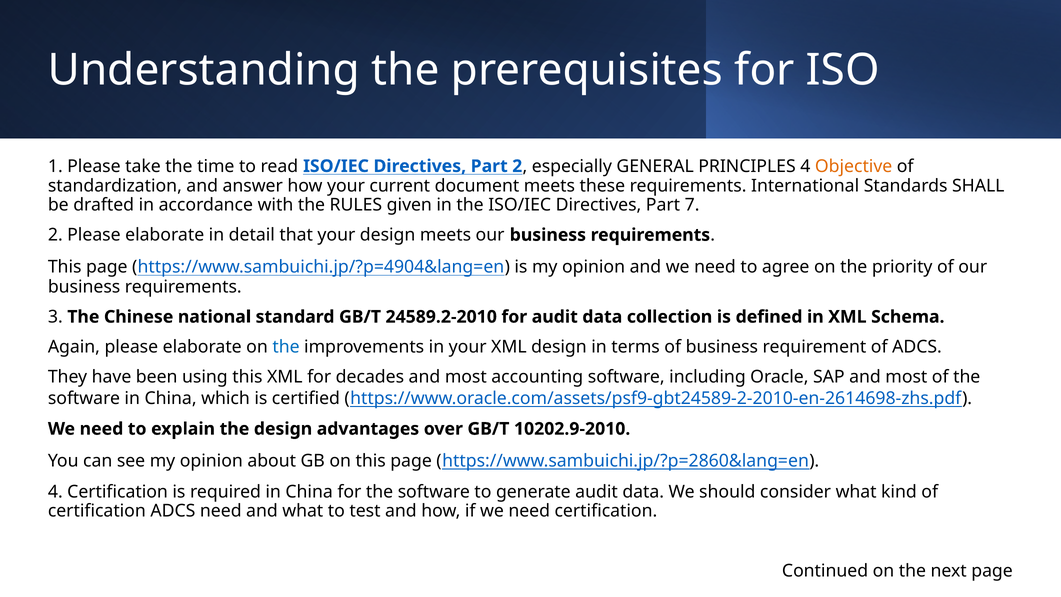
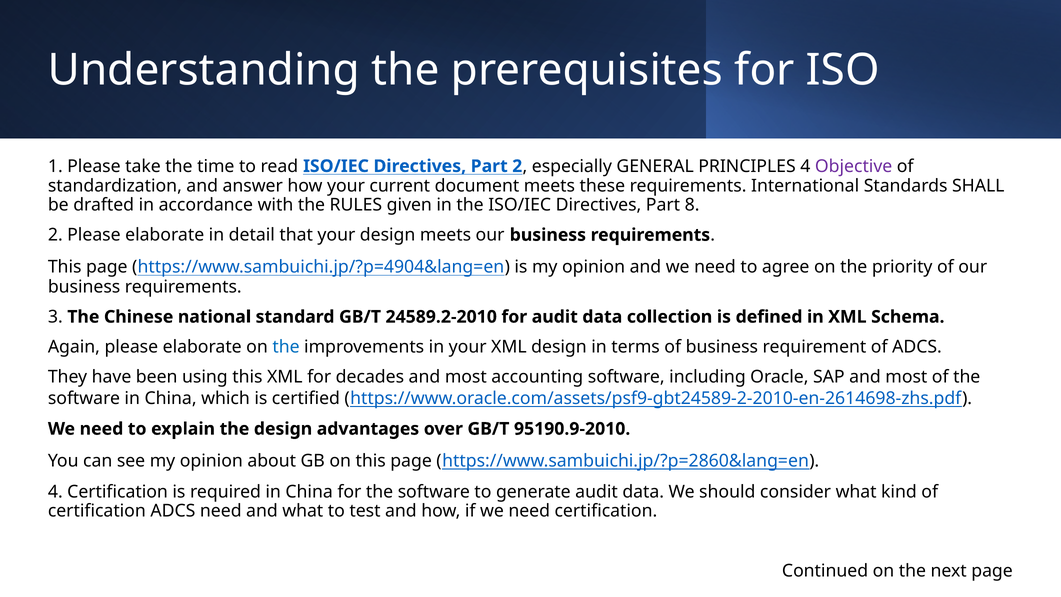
Objective colour: orange -> purple (854, 166)
7: 7 -> 8 (692, 205)
10202.9-2010: 10202.9-2010 -> 95190.9-2010 (572, 429)
